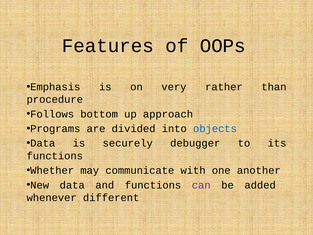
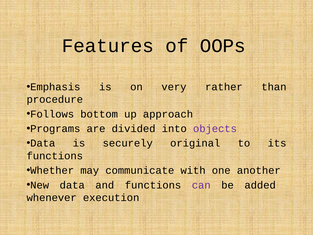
objects colour: blue -> purple (215, 129)
debugger: debugger -> original (195, 143)
different: different -> execution (111, 197)
